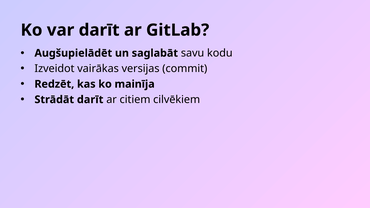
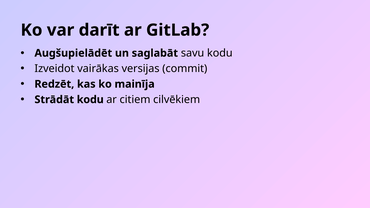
Strādāt darīt: darīt -> kodu (90, 100)
